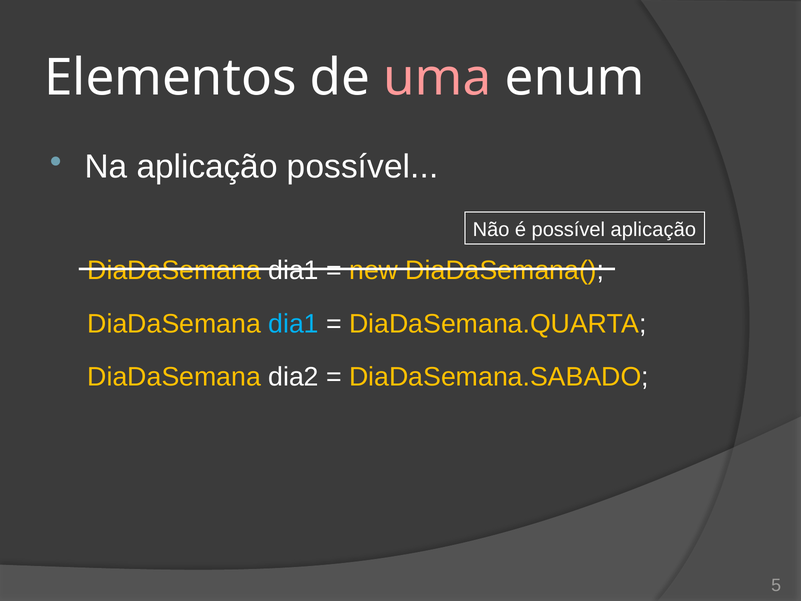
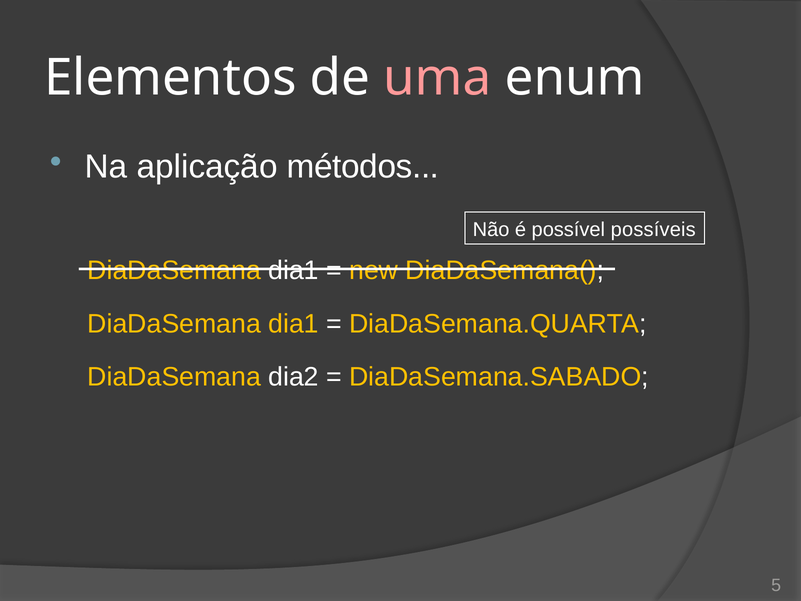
aplicação possível: possível -> métodos (363, 167)
possível aplicação: aplicação -> possíveis (653, 229)
dia1 colour: light blue -> yellow (294, 324)
